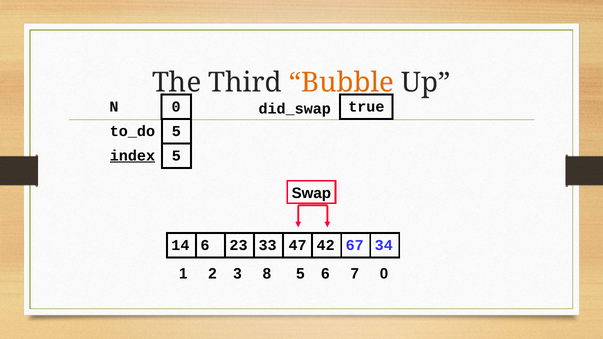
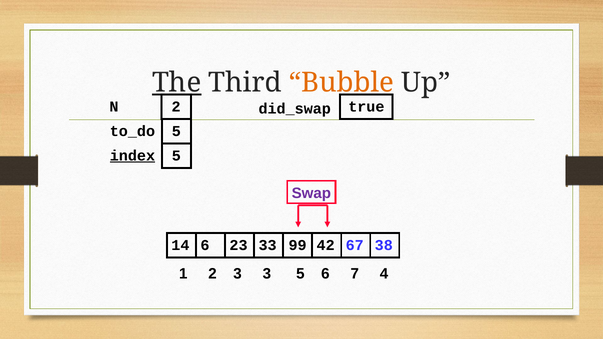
The underline: none -> present (177, 83)
N 0: 0 -> 2 (176, 107)
Swap colour: black -> purple (311, 193)
47: 47 -> 99 (298, 246)
34: 34 -> 38 (384, 246)
3 8: 8 -> 3 (267, 274)
7 0: 0 -> 4 (384, 274)
